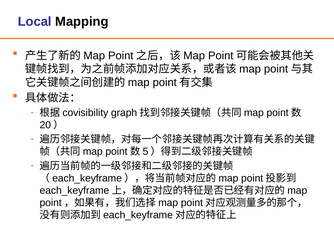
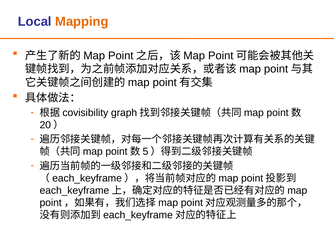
Mapping colour: black -> orange (82, 21)
